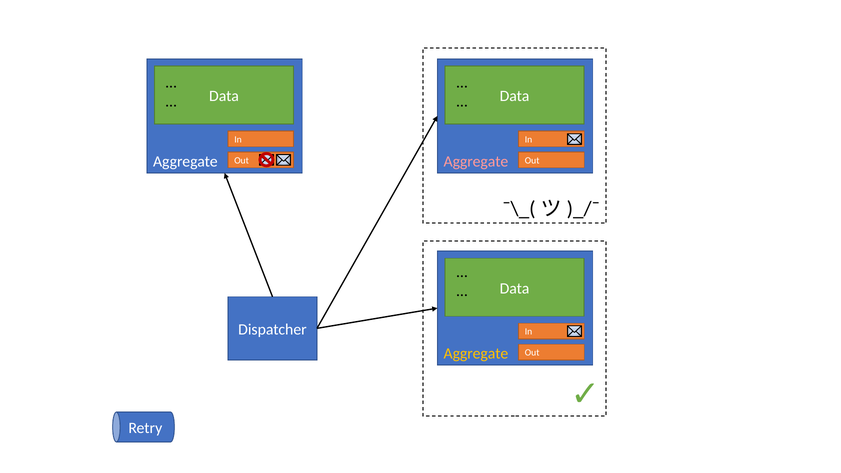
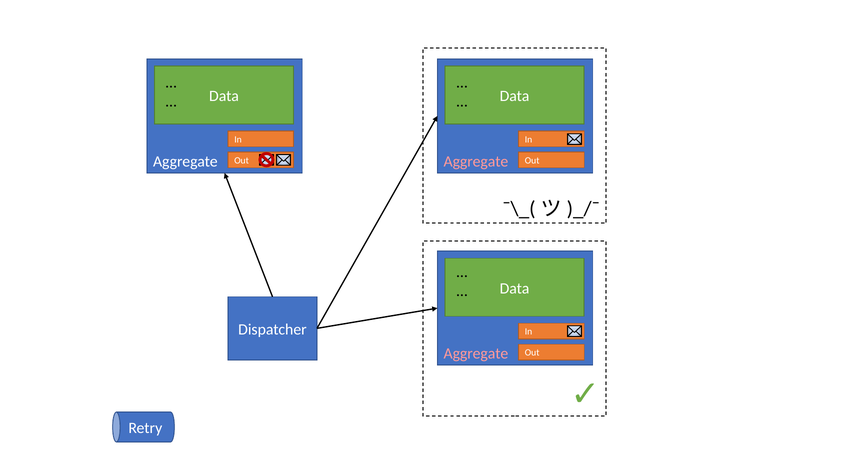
Aggregate colour: yellow -> pink (476, 354)
